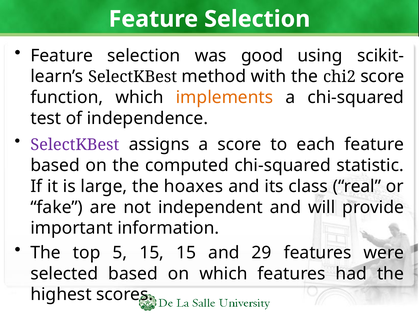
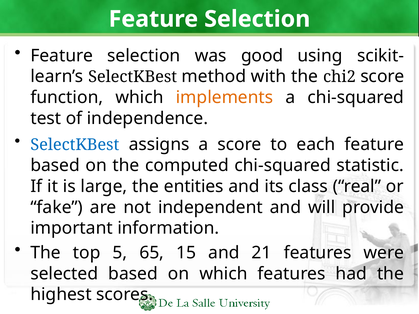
SelectKBest colour: purple -> blue (75, 145)
hoaxes: hoaxes -> entities (194, 187)
5 15: 15 -> 65 (152, 253)
29: 29 -> 21 (262, 253)
